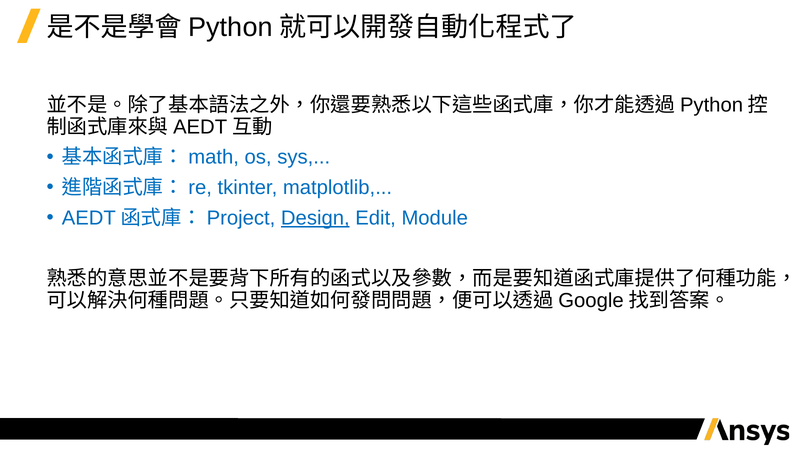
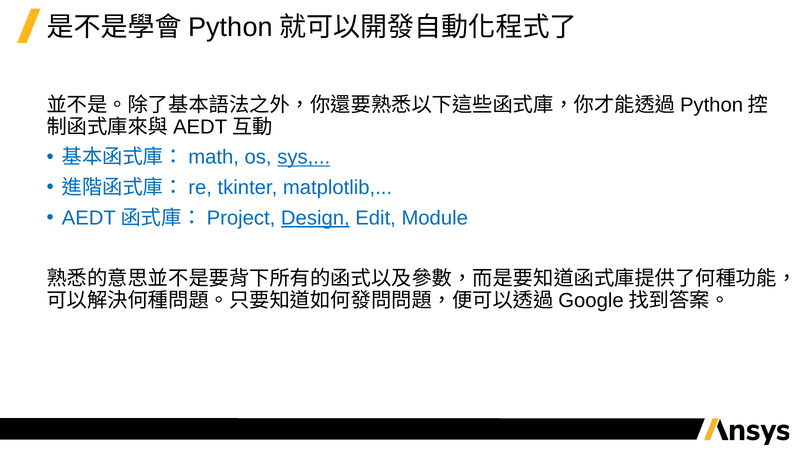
sys underline: none -> present (304, 157)
